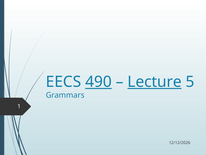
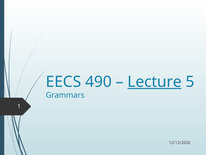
490 underline: present -> none (98, 82)
